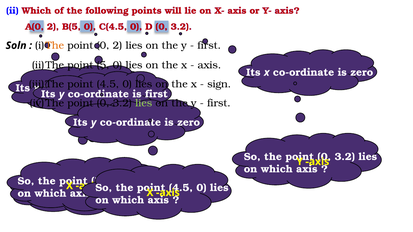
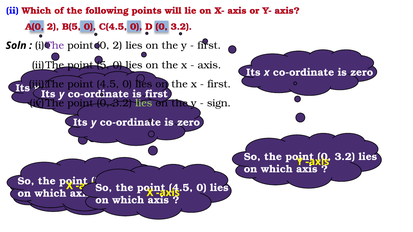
The colour: orange -> purple (55, 46)
sign: sign -> first (219, 84)
first: first -> sign (219, 103)
